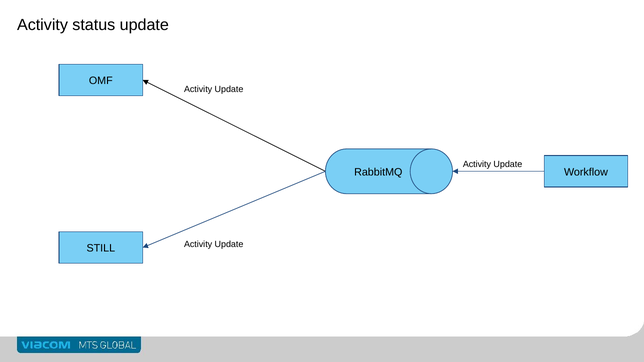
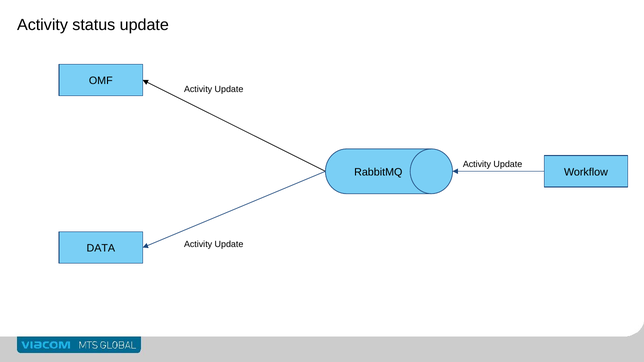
STILL: STILL -> DATA (101, 249)
